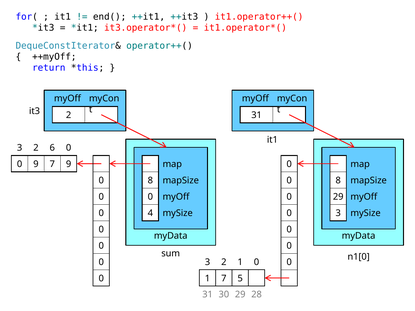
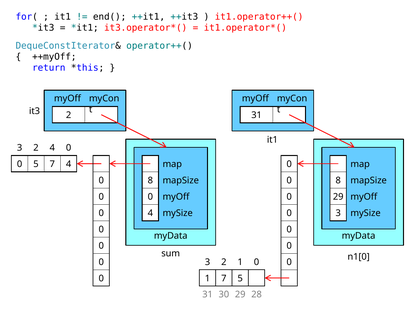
2 6: 6 -> 4 (52, 148)
0 9: 9 -> 5 (36, 164)
7 9: 9 -> 4 (69, 164)
